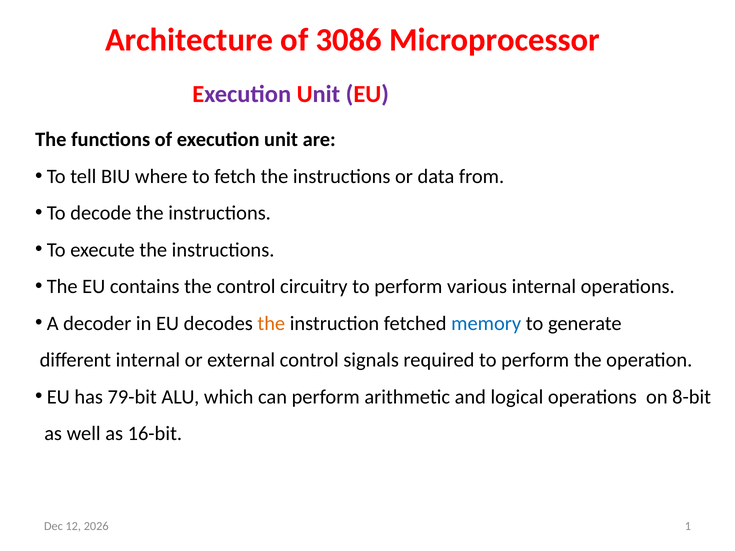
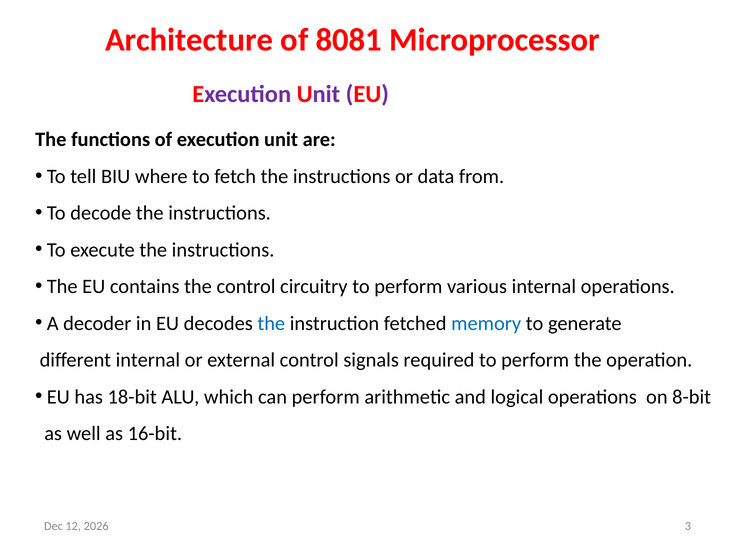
3086: 3086 -> 8081 (349, 40)
the colour: orange -> blue (271, 324)
79-bit: 79-bit -> 18-bit (132, 397)
1: 1 -> 3 (688, 526)
